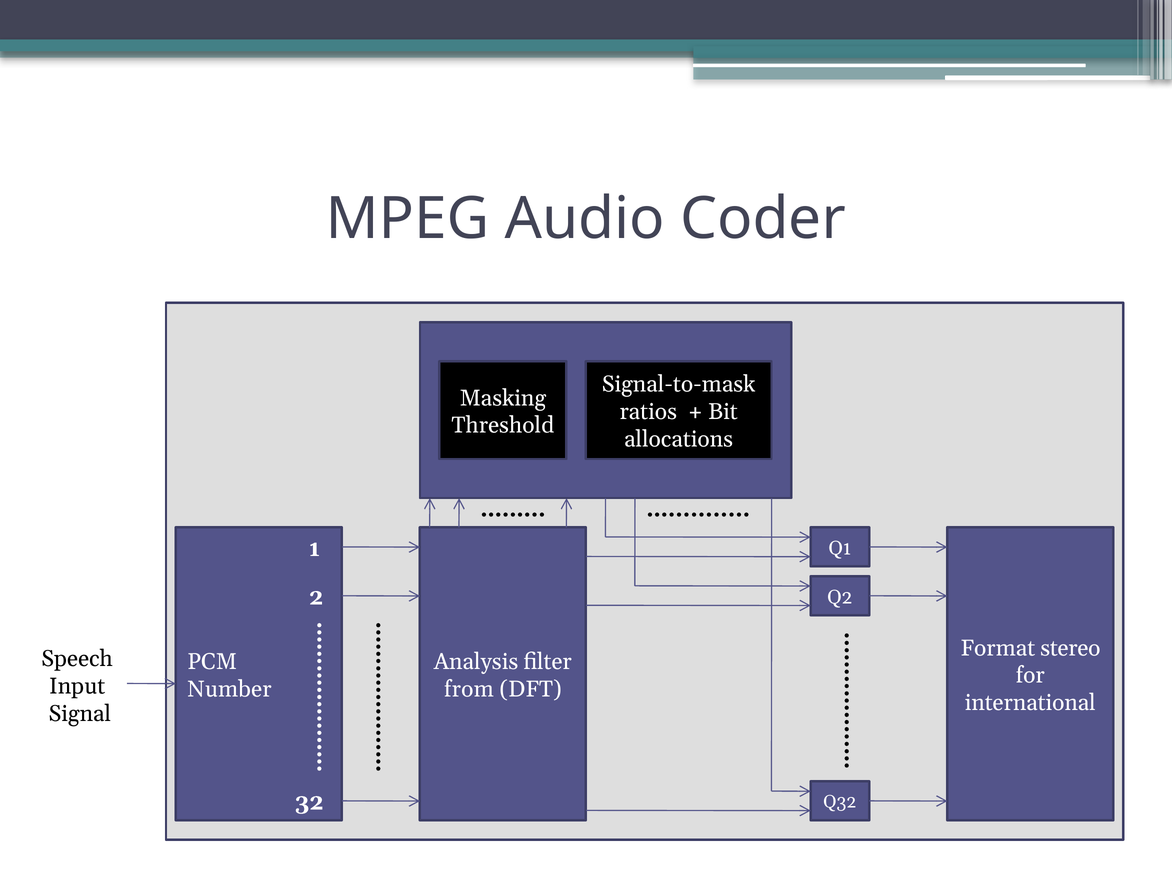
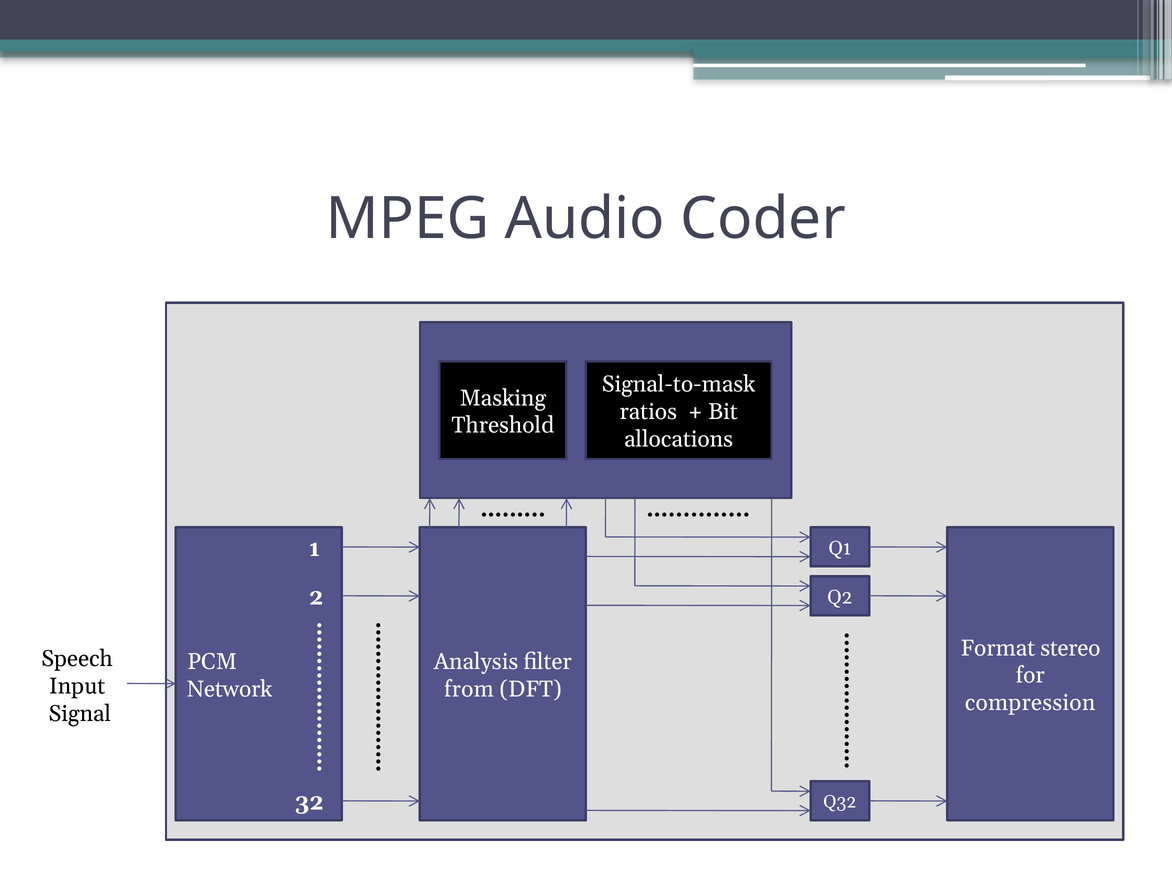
Number: Number -> Network (230, 689)
international: international -> compression (1030, 703)
